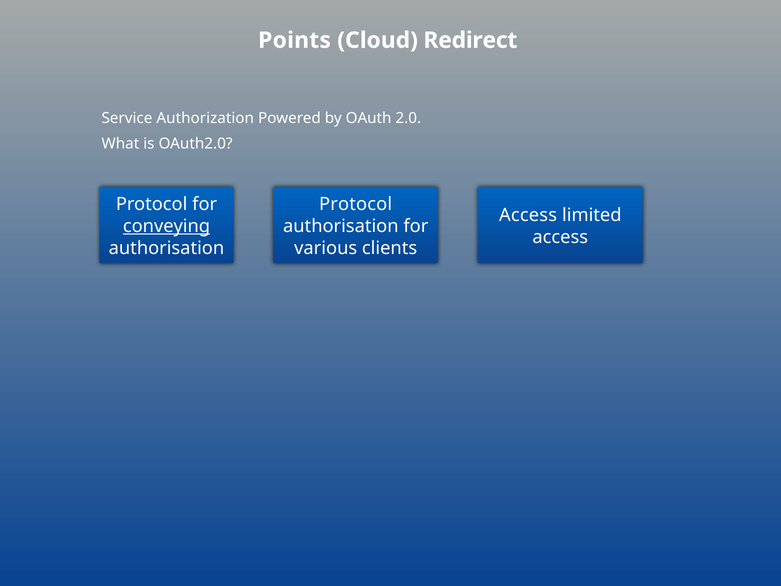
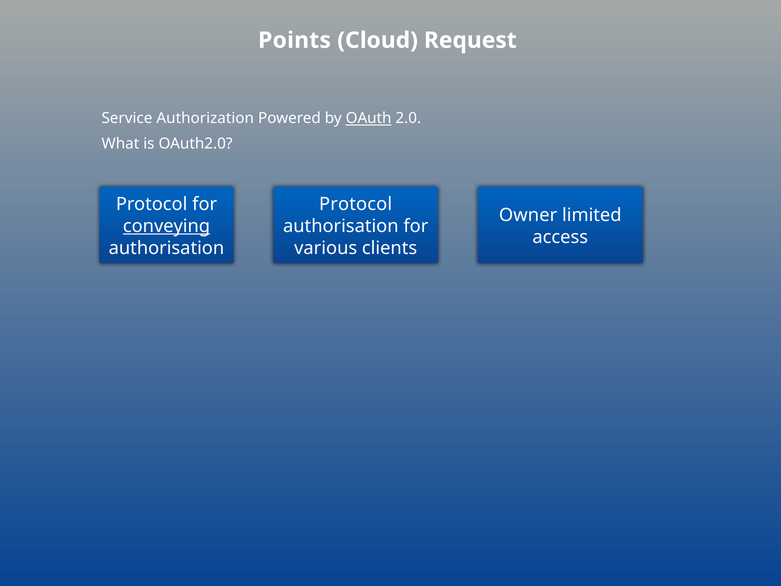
Redirect: Redirect -> Request (470, 40)
OAuth underline: none -> present (369, 118)
Access: Access -> Owner (528, 215)
